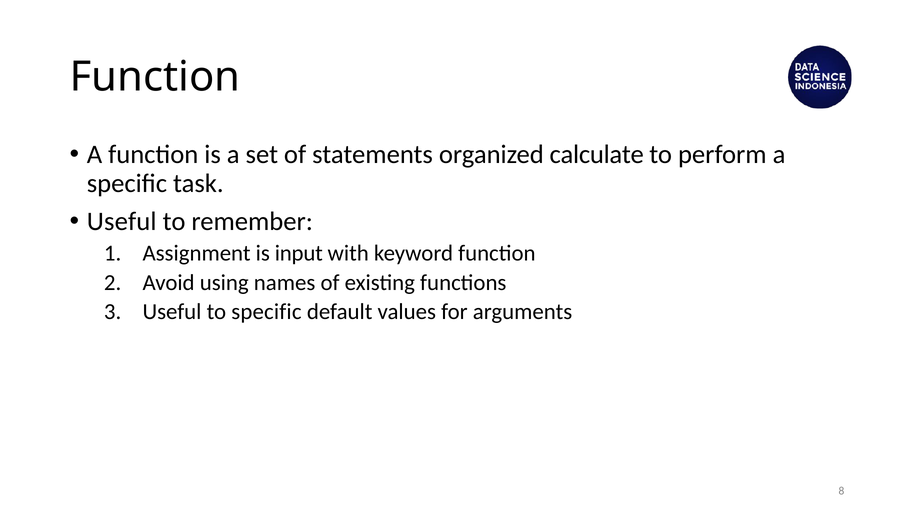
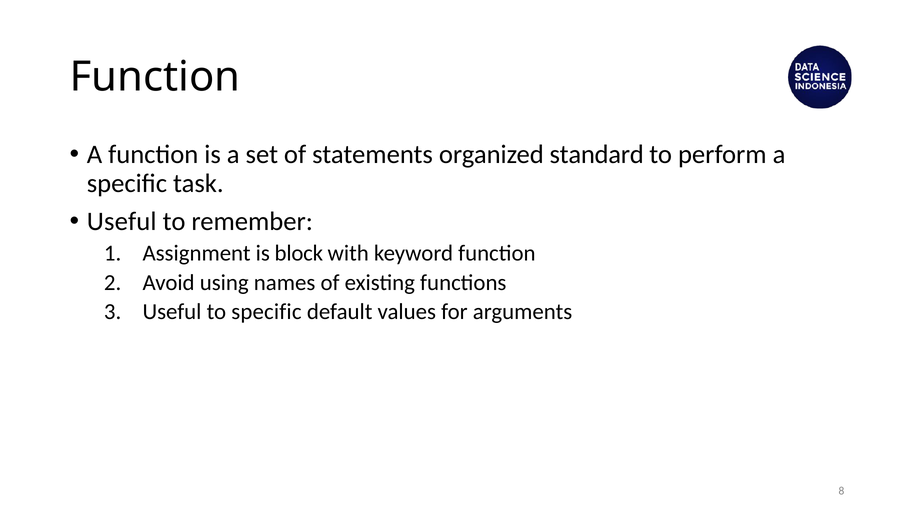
calculate: calculate -> standard (597, 155)
input: input -> block (299, 253)
